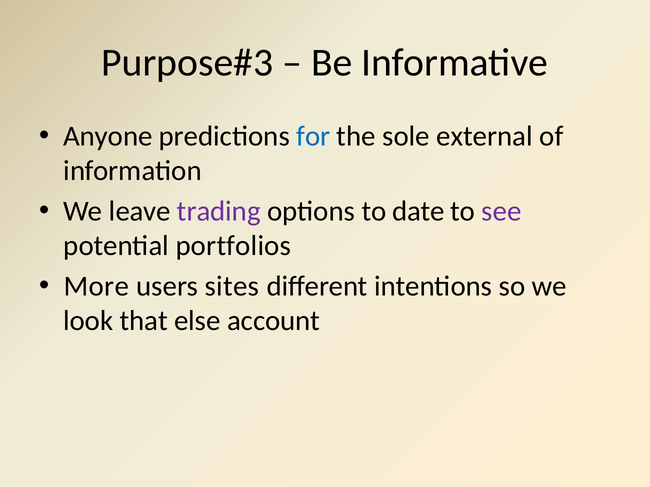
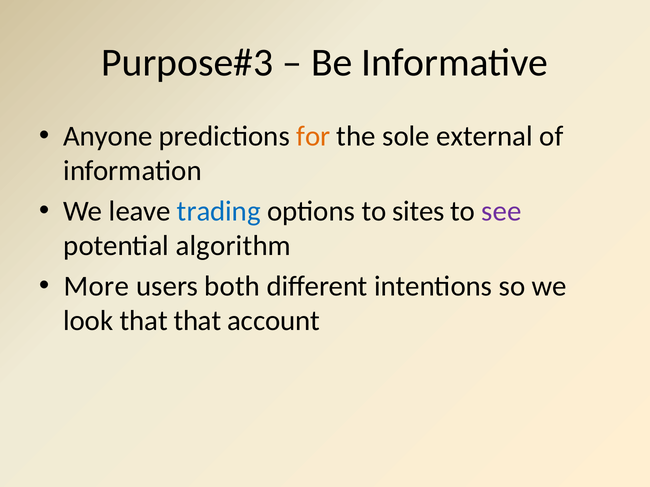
for colour: blue -> orange (313, 136)
trading colour: purple -> blue (219, 211)
date: date -> sites (418, 211)
portfolios: portfolios -> algorithm (233, 246)
sites: sites -> both (232, 287)
that else: else -> that (197, 321)
